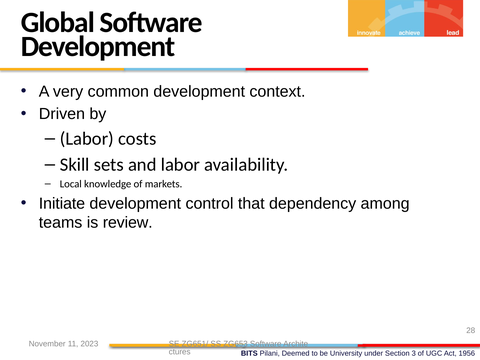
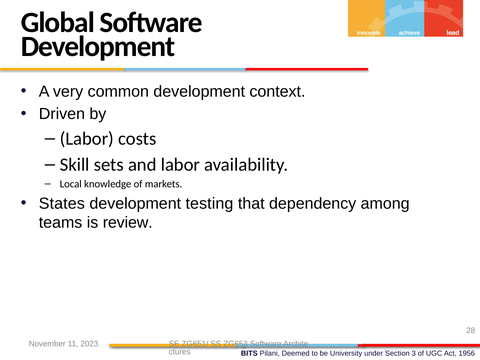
Initiate: Initiate -> States (62, 203)
control: control -> testing (209, 203)
